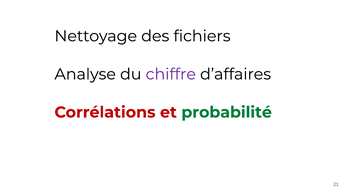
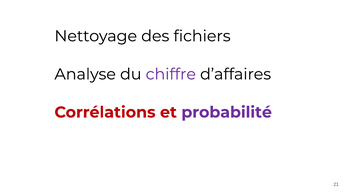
probabilité colour: green -> purple (227, 112)
